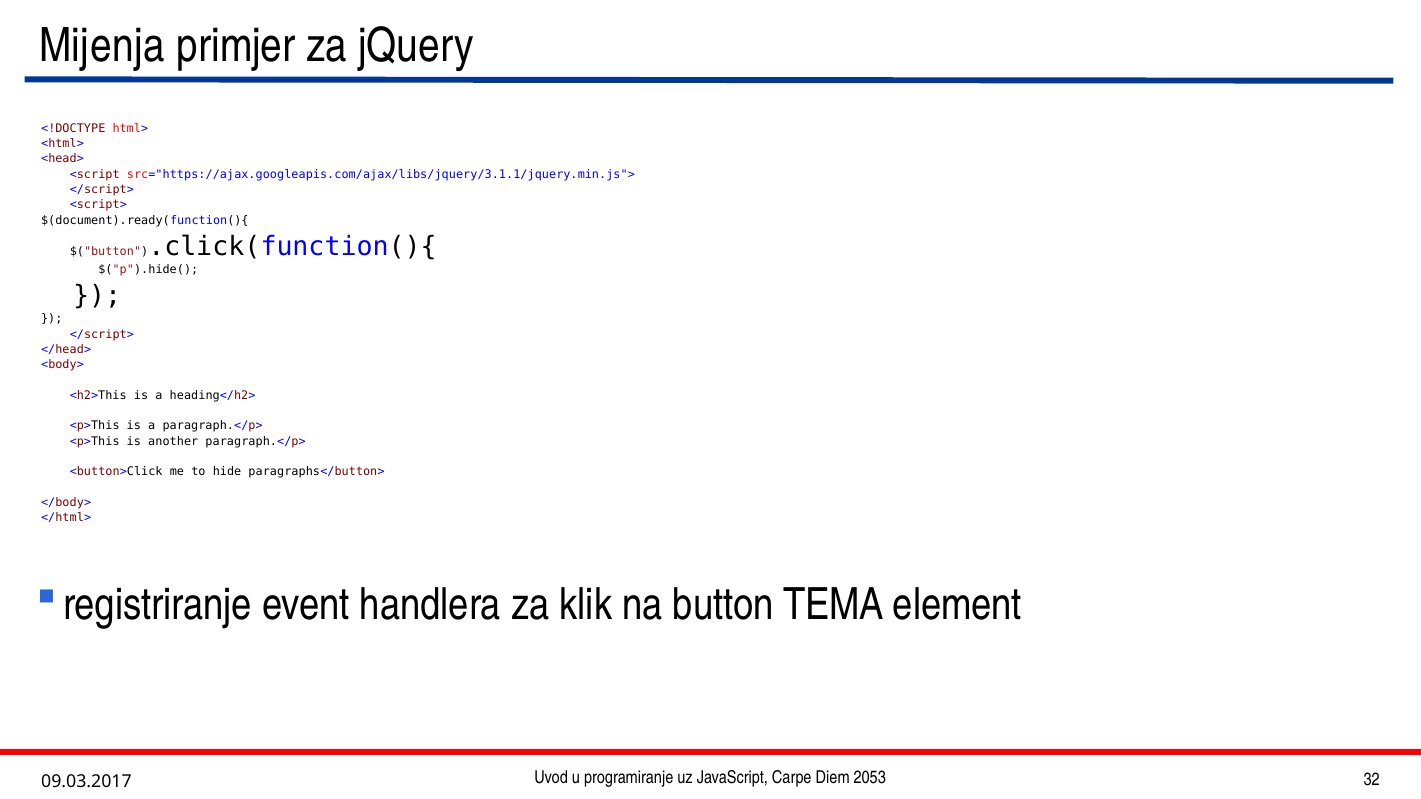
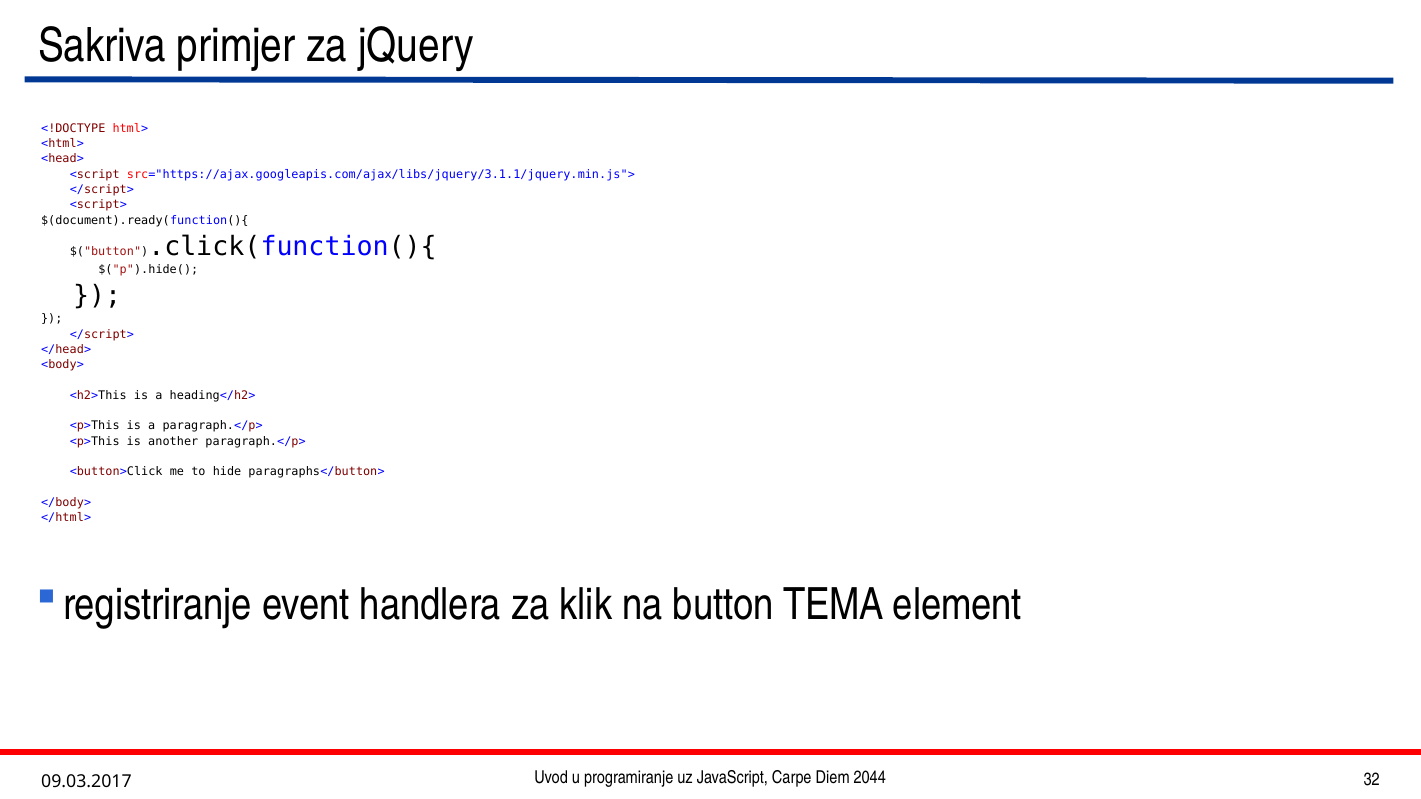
Mijenja: Mijenja -> Sakriva (102, 46)
2053: 2053 -> 2044 (870, 778)
